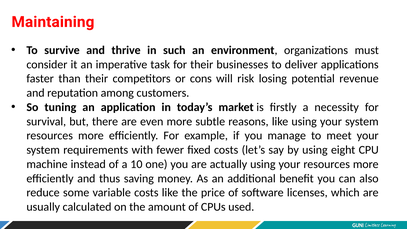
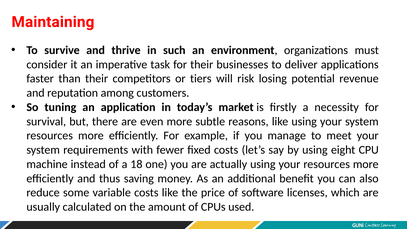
cons: cons -> tiers (201, 79)
10: 10 -> 18 (136, 164)
